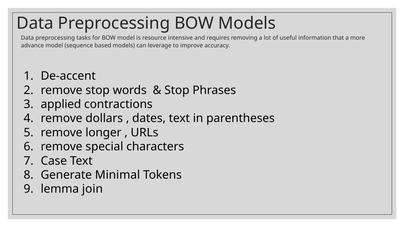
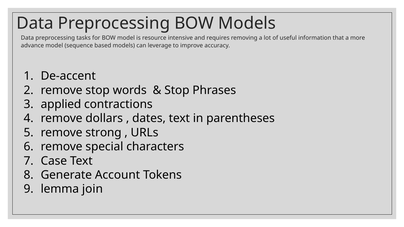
longer: longer -> strong (103, 133)
Minimal: Minimal -> Account (118, 175)
